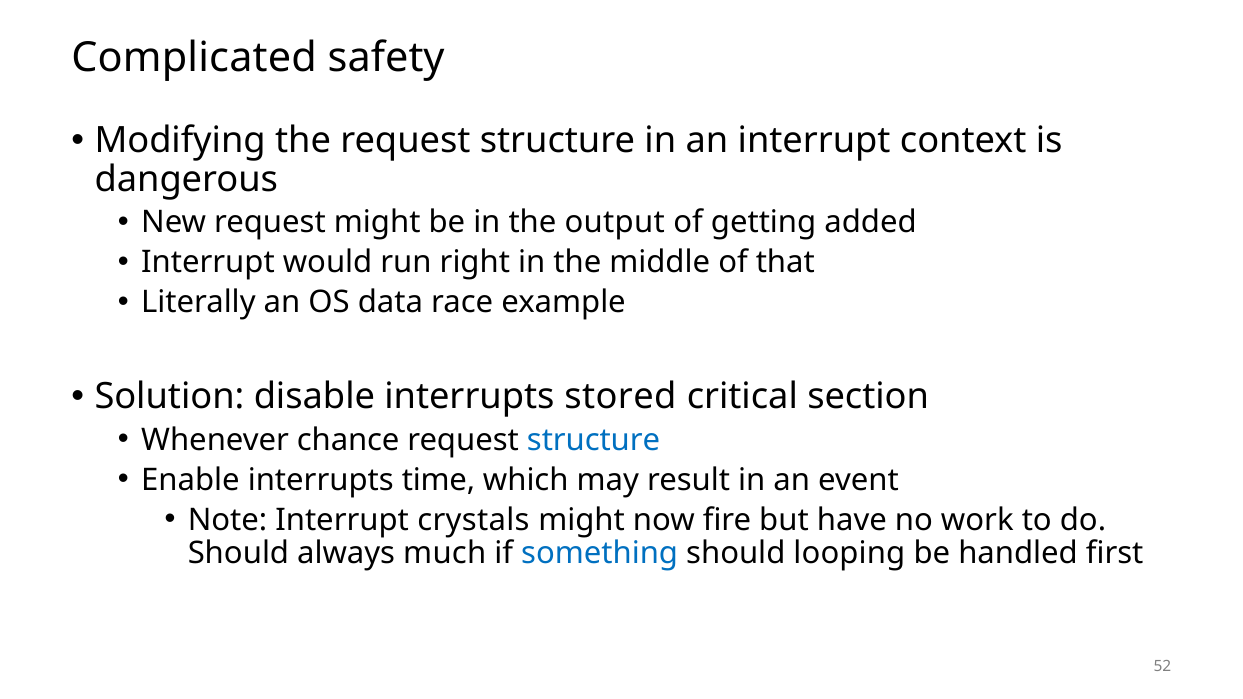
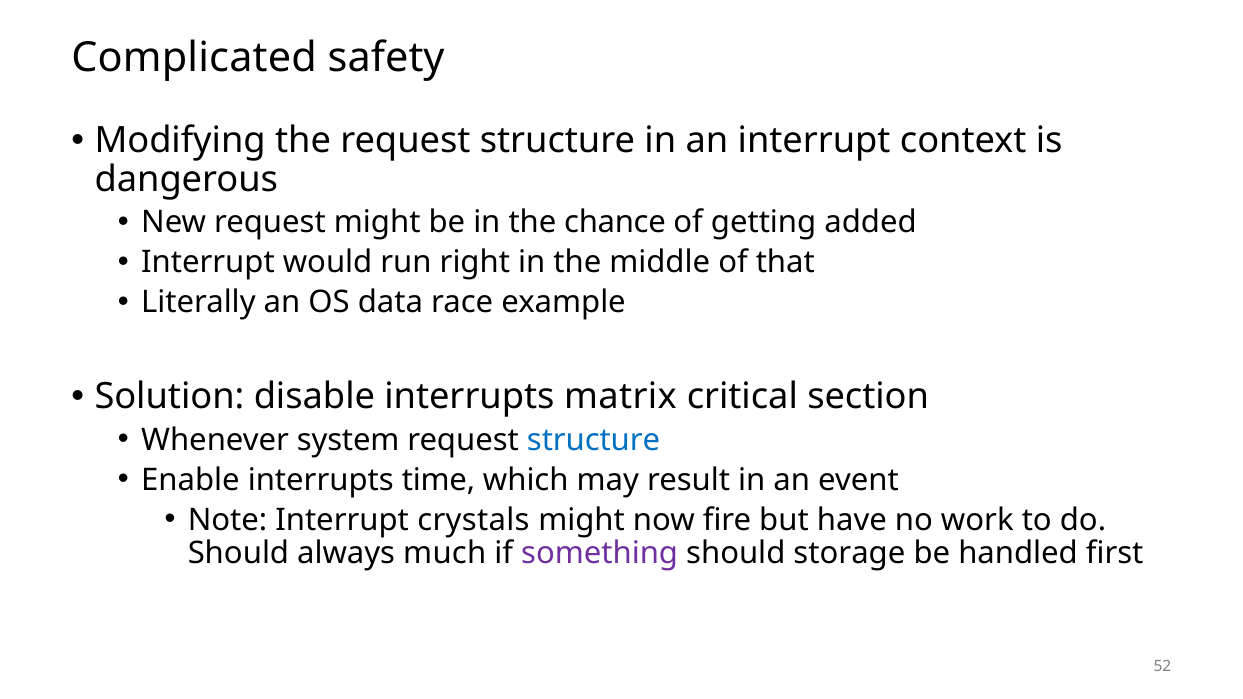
output: output -> chance (615, 223)
stored: stored -> matrix (620, 397)
chance: chance -> system (348, 440)
something colour: blue -> purple (600, 553)
looping: looping -> storage (849, 553)
